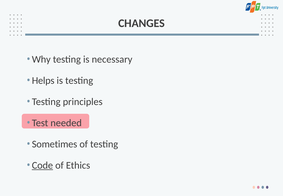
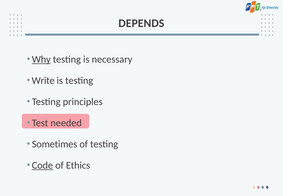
CHANGES: CHANGES -> DEPENDS (141, 23)
Why underline: none -> present (41, 59)
Helps: Helps -> Write (43, 80)
